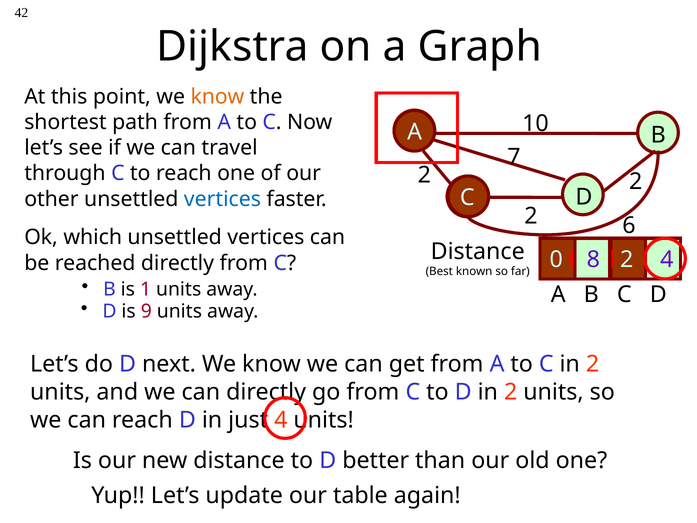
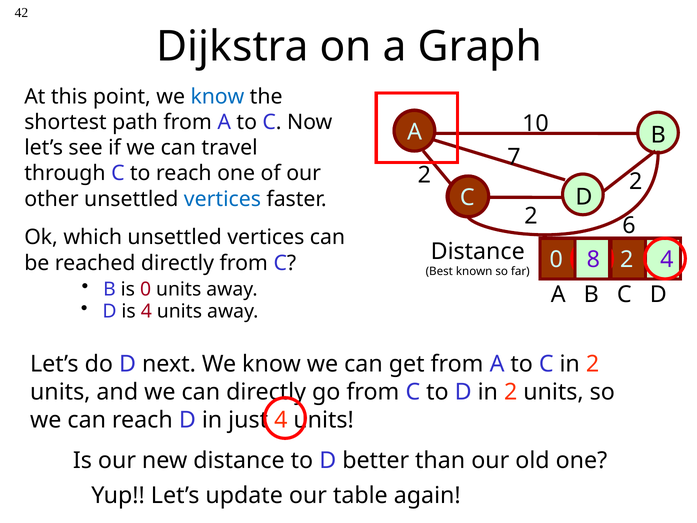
know colour: orange -> blue (217, 97)
is 1: 1 -> 0 (146, 289)
is 9: 9 -> 4 (146, 311)
